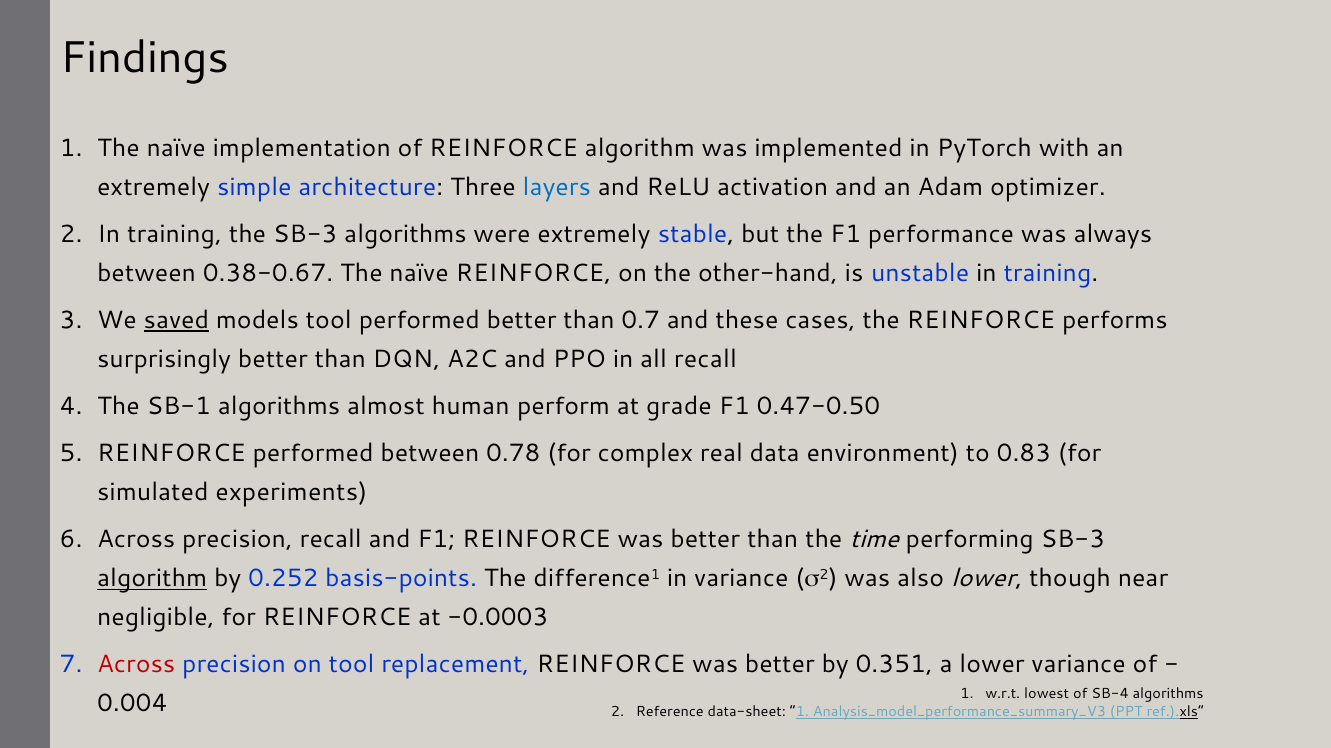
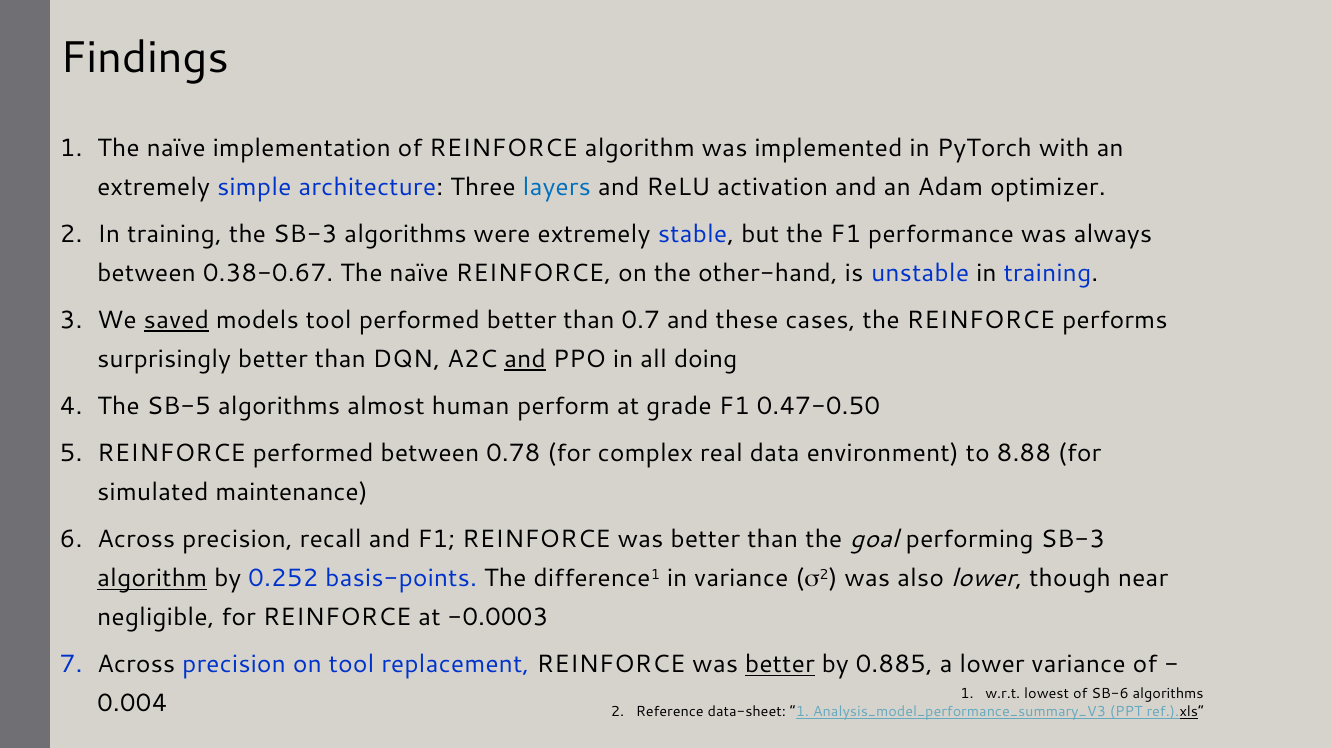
and underline: none -> present (525, 360)
all recall: recall -> doing (706, 360)
SB-1: SB-1 -> SB-5 (179, 407)
0.83: 0.83 -> 8.88 (1024, 454)
experiments: experiments -> maintenance (292, 493)
time: time -> goal (874, 540)
Across colour: red -> black (136, 665)
better underline: none -> present (780, 665)
0.351: 0.351 -> 0.885 (894, 665)
SB-4: SB-4 -> SB-6 (1110, 694)
